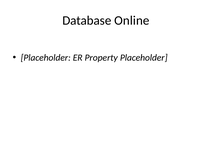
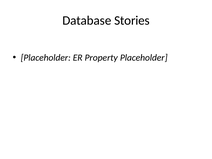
Online: Online -> Stories (132, 21)
